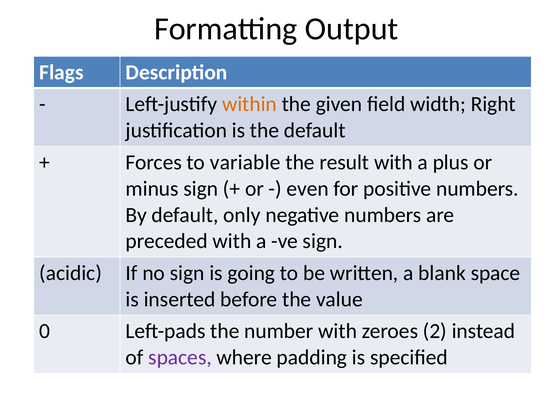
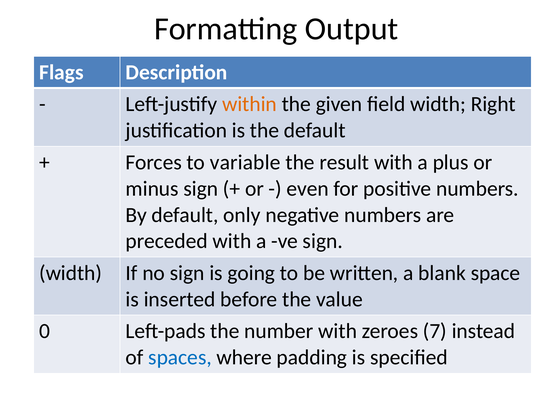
acidic: acidic -> width (71, 273)
2: 2 -> 7 (435, 331)
spaces colour: purple -> blue (180, 357)
